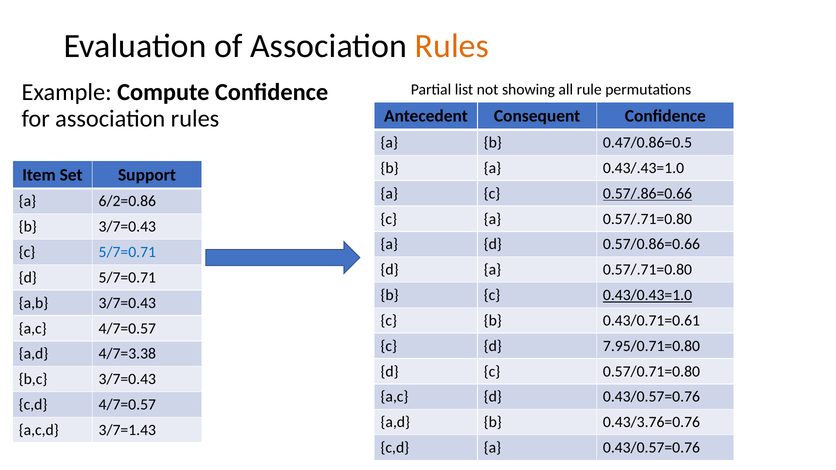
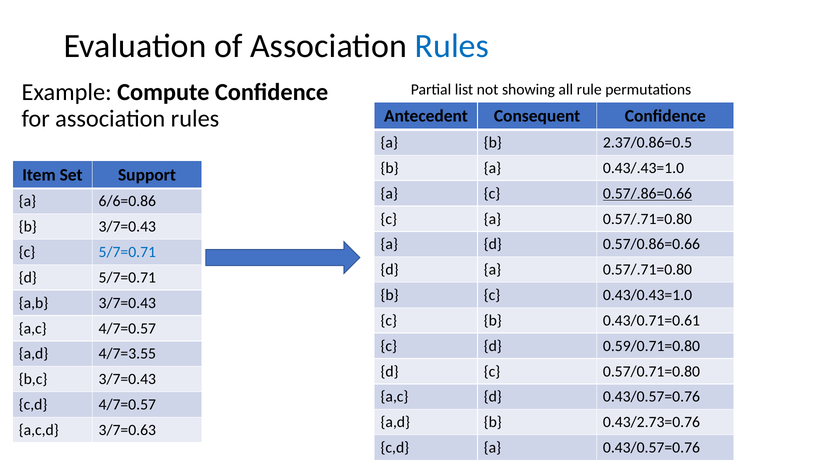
Rules colour: orange -> blue (452, 46)
0.47/0.86=0.5: 0.47/0.86=0.5 -> 2.37/0.86=0.5 (648, 143)
6/2=0.86: 6/2=0.86 -> 6/6=0.86 (127, 201)
0.43/0.43=1.0 underline: present -> none (648, 295)
7.95/0.71=0.80: 7.95/0.71=0.80 -> 0.59/0.71=0.80 (651, 346)
4/7=3.38: 4/7=3.38 -> 4/7=3.55 (127, 354)
0.43/3.76=0.76: 0.43/3.76=0.76 -> 0.43/2.73=0.76 (651, 422)
3/7=1.43: 3/7=1.43 -> 3/7=0.63 (127, 430)
